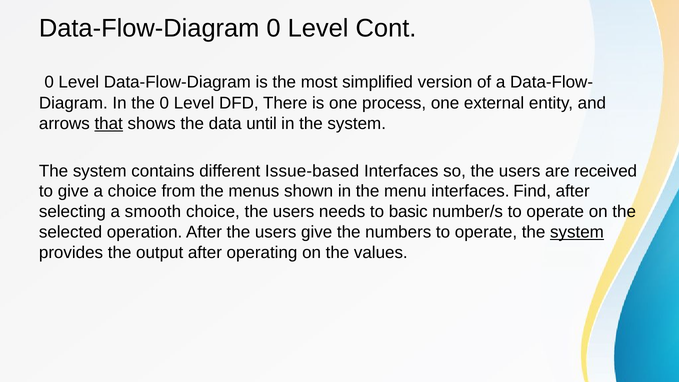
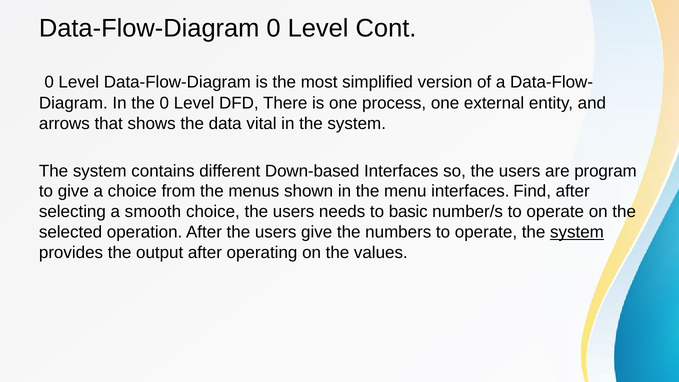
that underline: present -> none (109, 123)
until: until -> vital (261, 123)
Issue-based: Issue-based -> Down-based (312, 171)
received: received -> program (606, 171)
